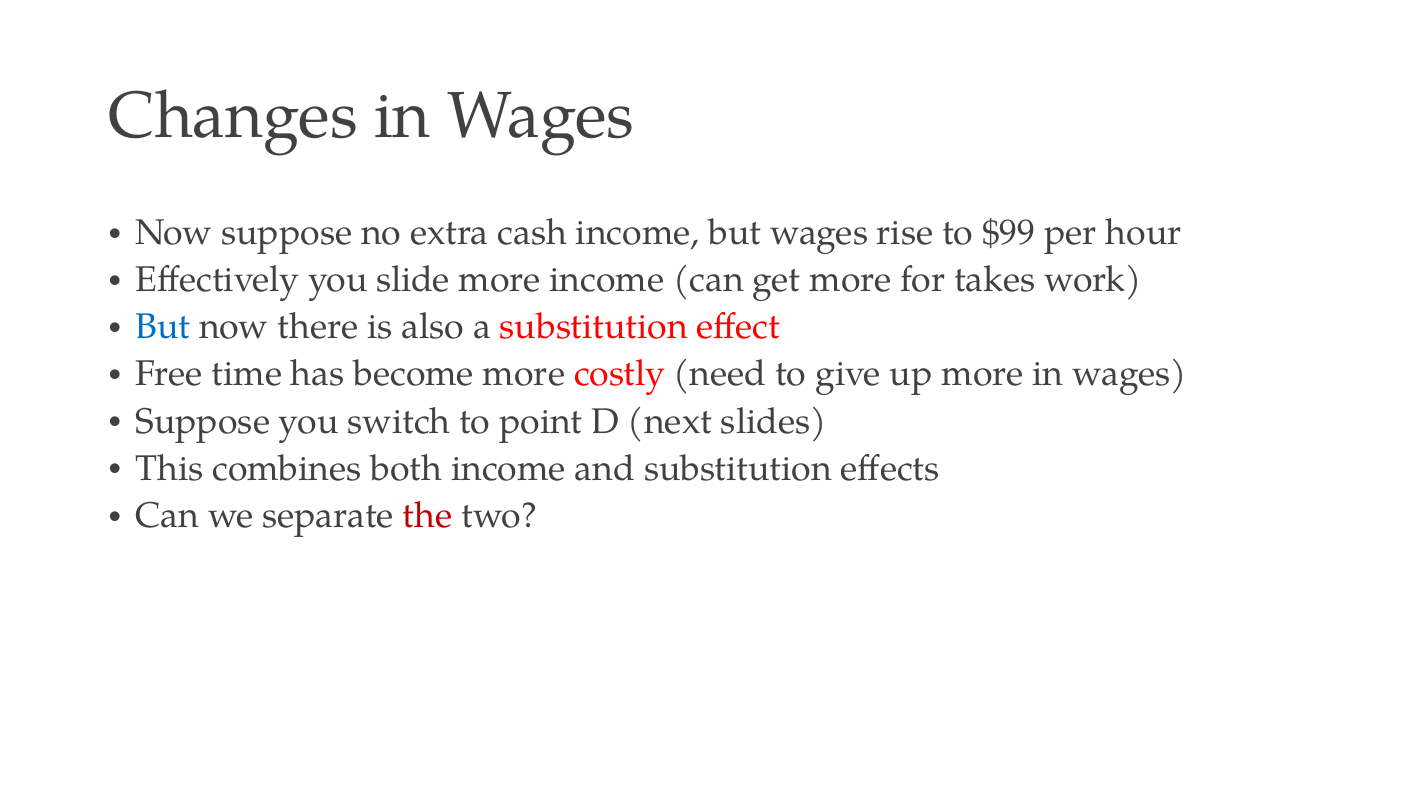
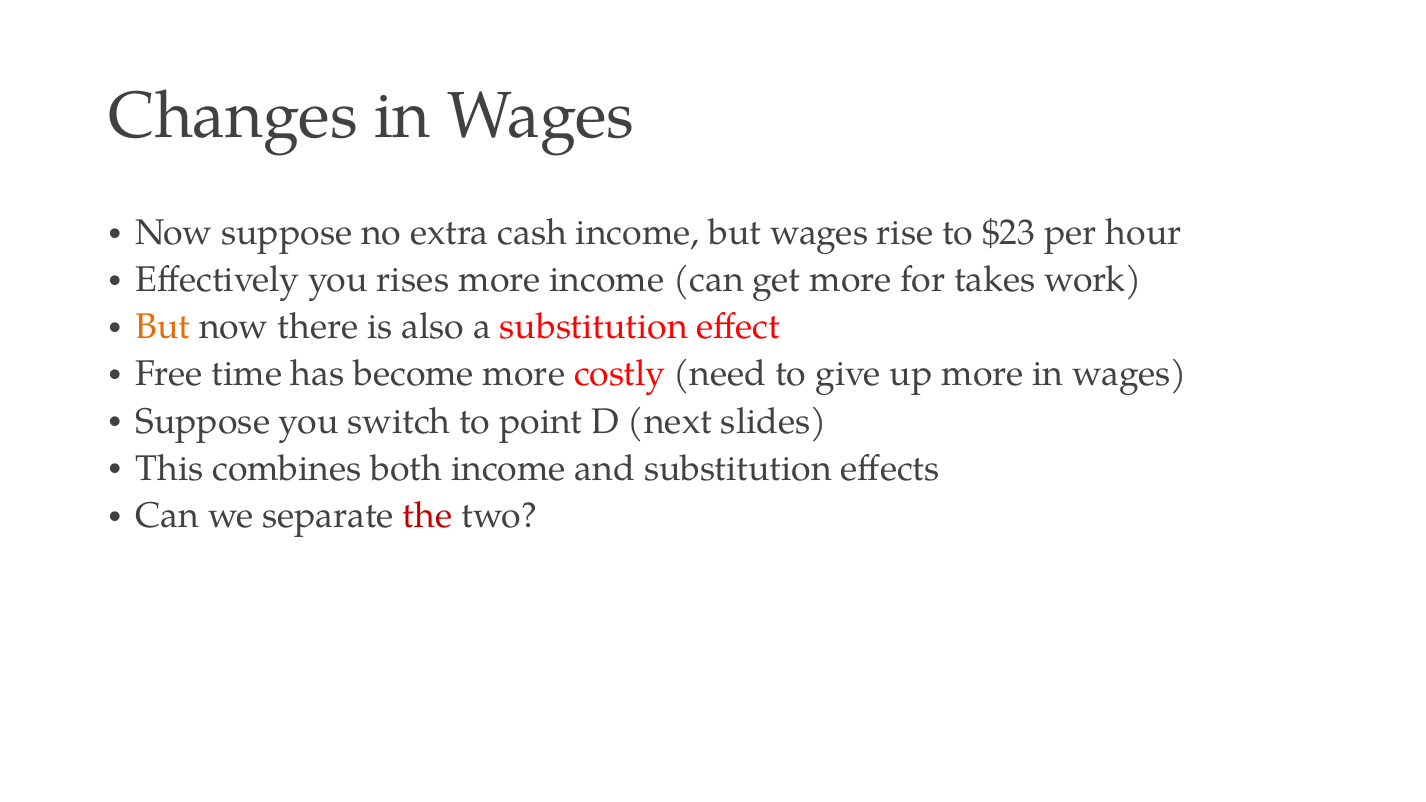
$99: $99 -> $23 (1009, 233)
slide: slide -> rises (413, 280)
But colour: blue -> orange (163, 327)
